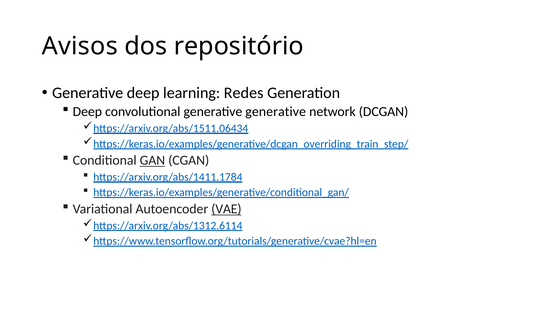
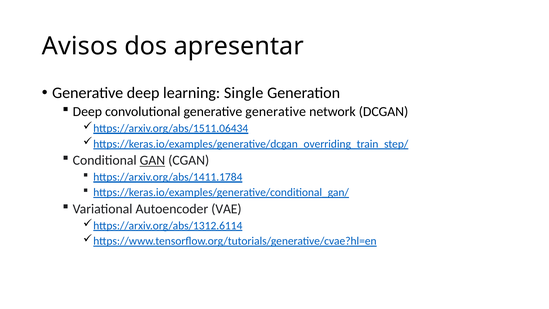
repositório: repositório -> apresentar (239, 46)
Redes: Redes -> Single (244, 93)
VAE underline: present -> none (226, 209)
